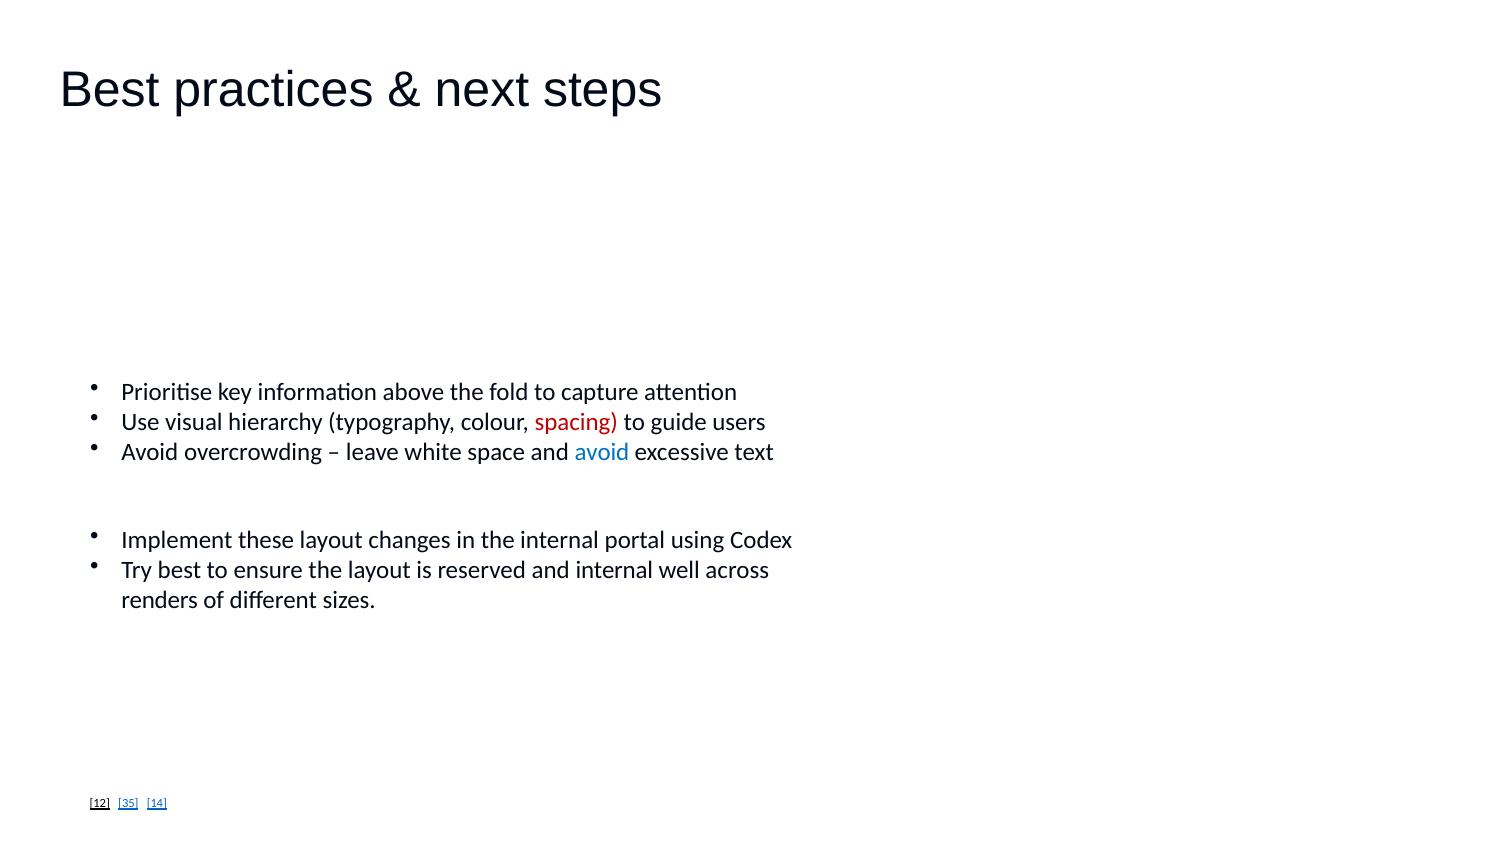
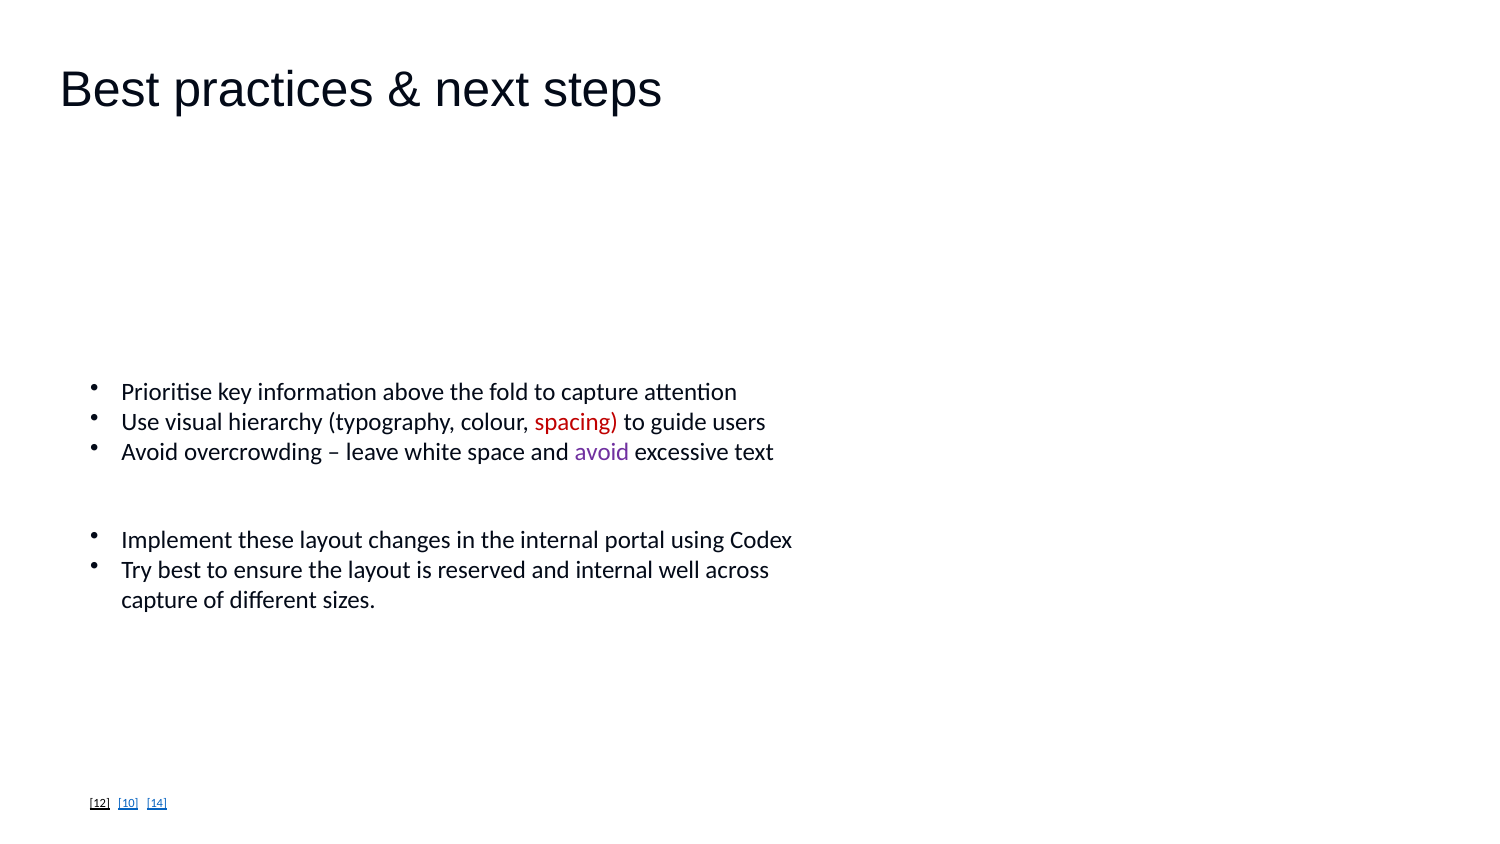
avoid colour: blue -> purple (602, 452)
renders: renders -> capture (160, 600)
35: 35 -> 10 (128, 803)
